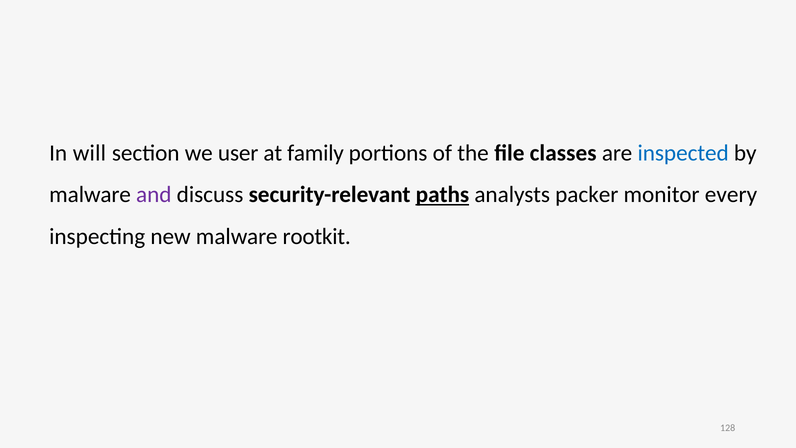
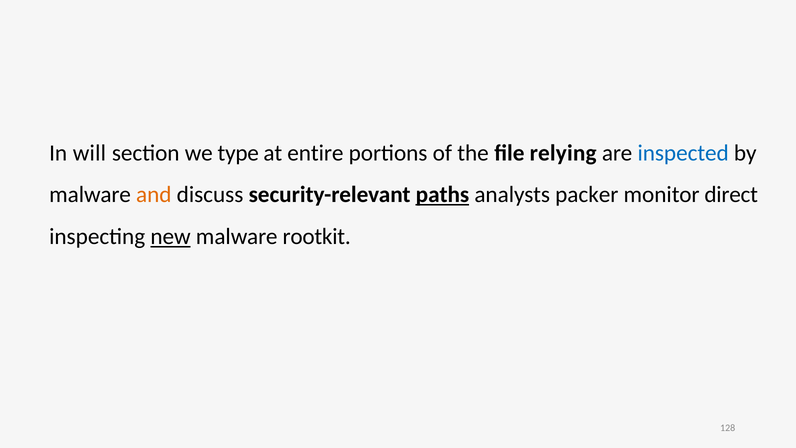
user: user -> type (238, 153)
family: family -> entire (315, 153)
classes: classes -> relying (563, 153)
and colour: purple -> orange (154, 195)
every: every -> direct (731, 195)
new underline: none -> present (171, 237)
